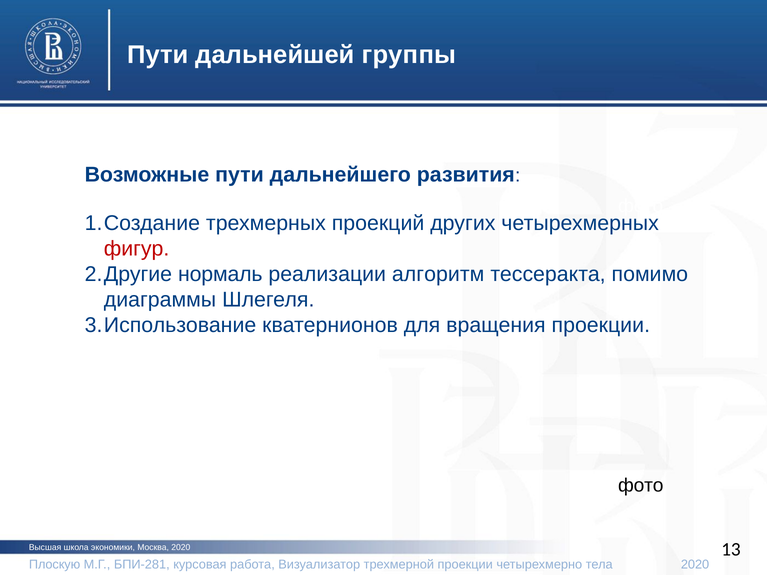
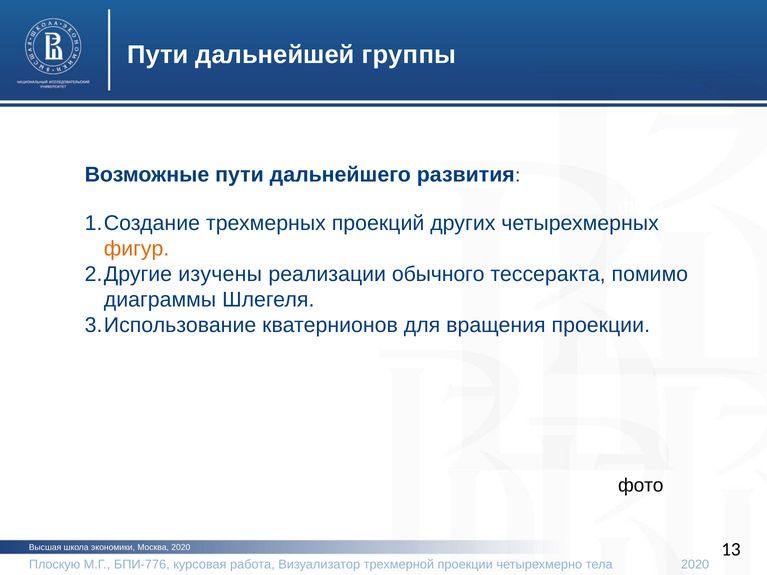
фигур colour: red -> orange (137, 249)
нормаль: нормаль -> изучены (220, 274)
алгоритм: алгоритм -> обычного (438, 274)
БПИ-281: БПИ-281 -> БПИ-776 (142, 565)
